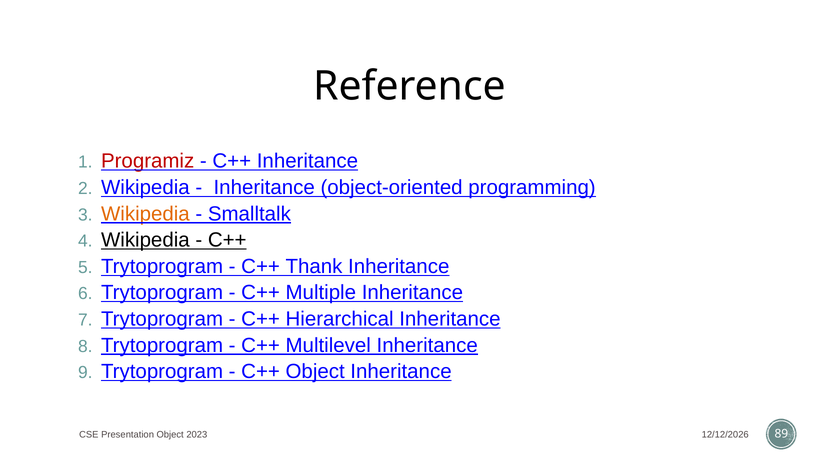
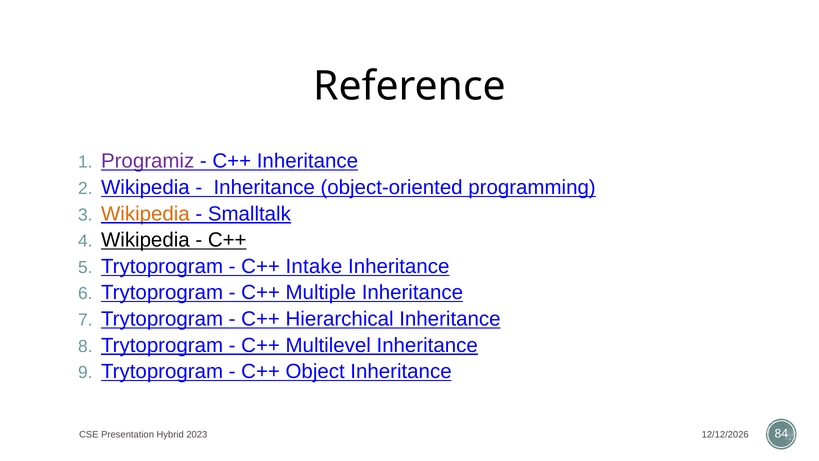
Programiz colour: red -> purple (148, 161)
Thank: Thank -> Intake (314, 266)
Presentation Object: Object -> Hybrid (170, 434)
89: 89 -> 84 (781, 433)
